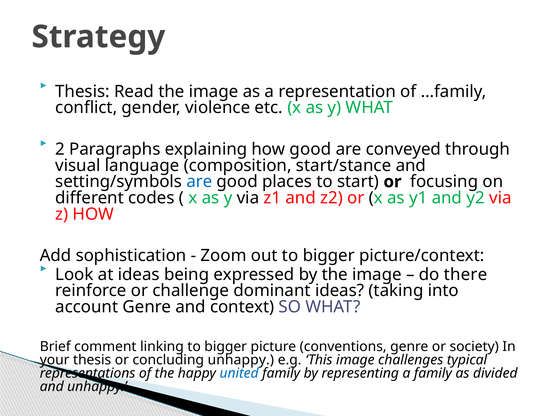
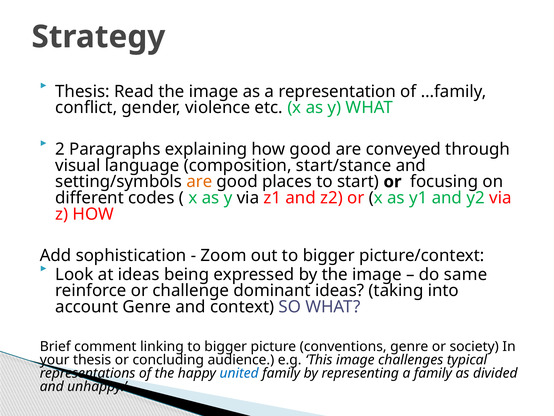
are colour: blue -> orange (199, 181)
there: there -> same (466, 274)
concluding unhappy: unhappy -> audience (241, 359)
